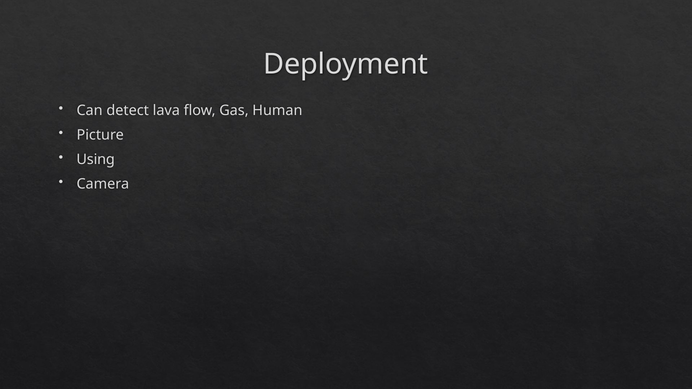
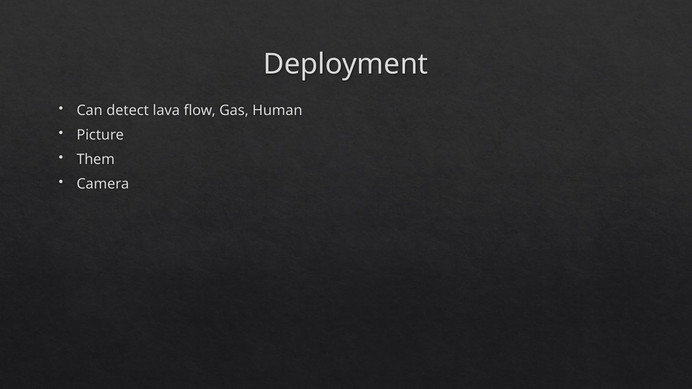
Using: Using -> Them (96, 160)
